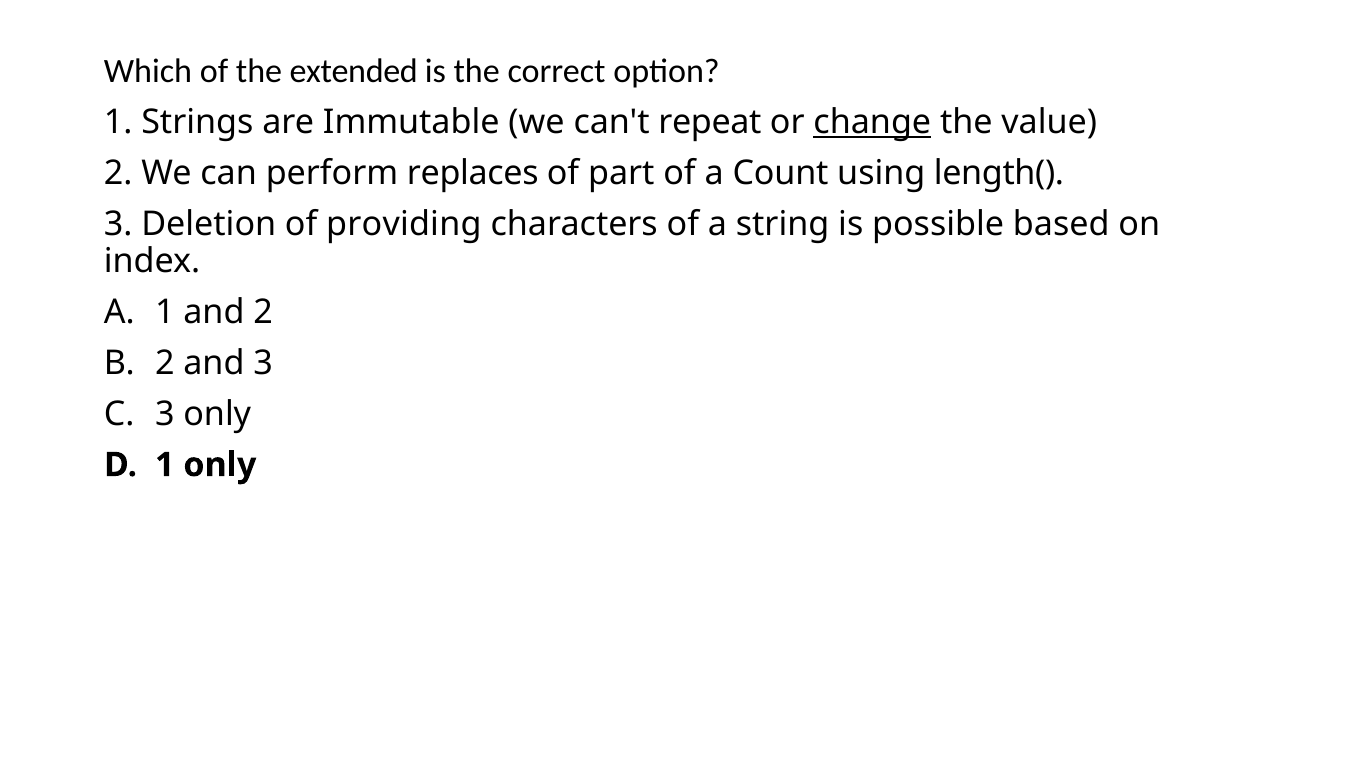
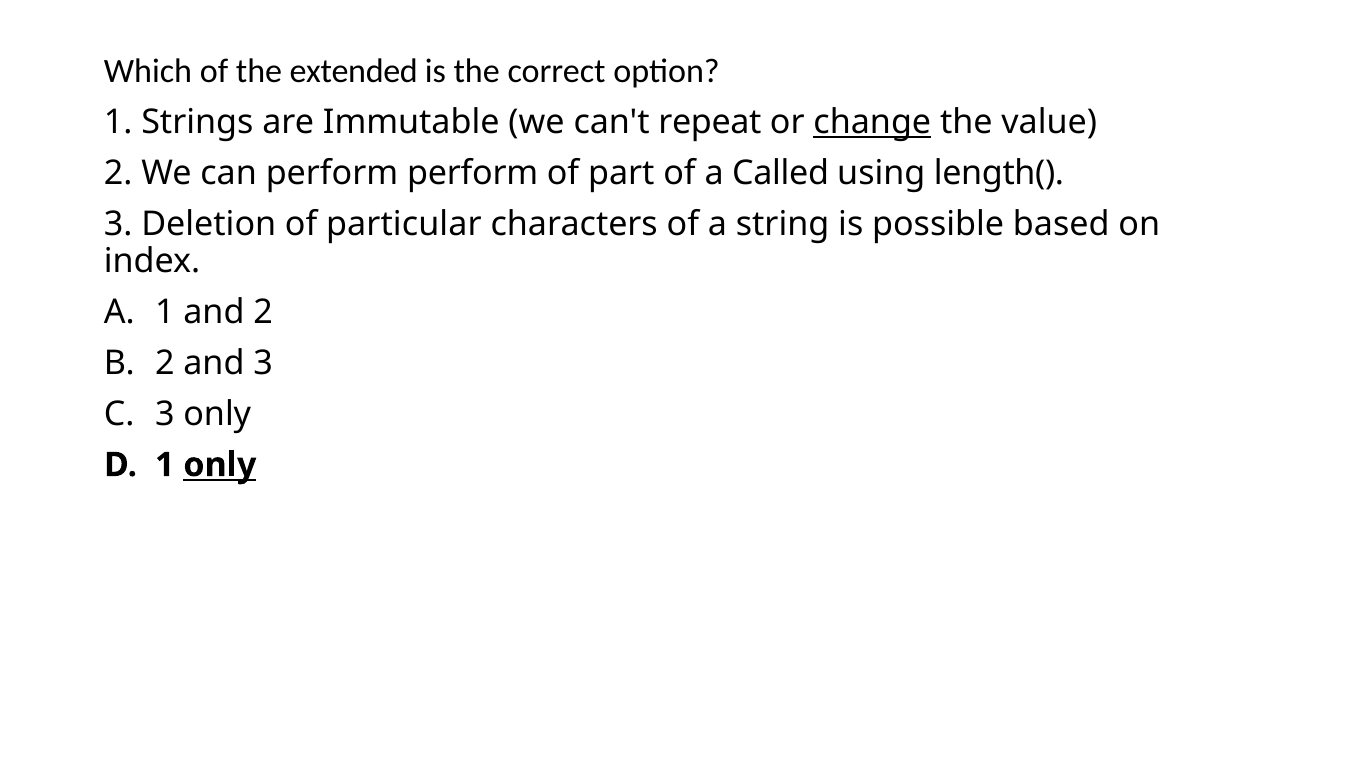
perform replaces: replaces -> perform (473, 173)
Count: Count -> Called (781, 173)
providing: providing -> particular (404, 224)
only underline: none -> present (220, 465)
